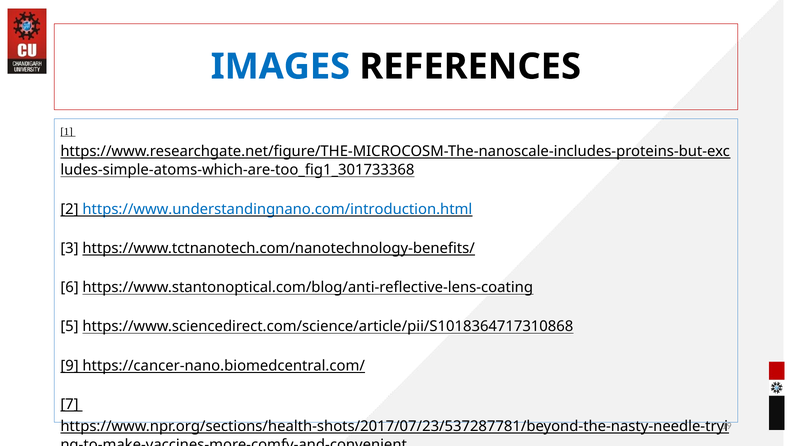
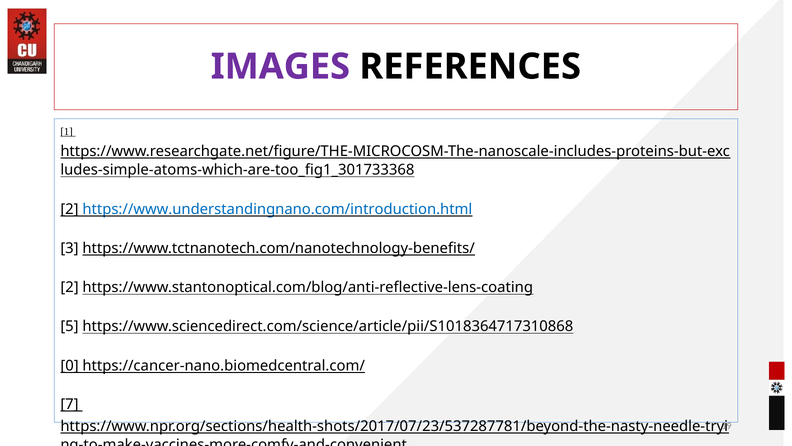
IMAGES colour: blue -> purple (280, 67)
6: 6 -> 2 (70, 287)
9: 9 -> 0 (70, 365)
